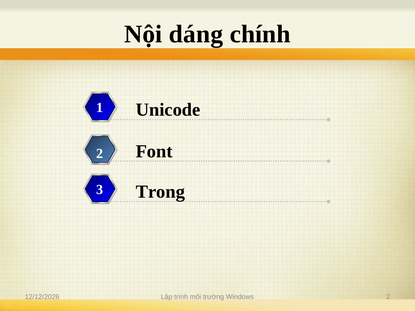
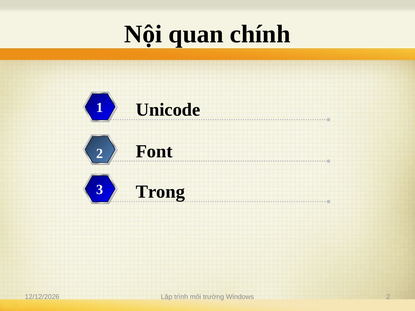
dáng: dáng -> quan (196, 34)
